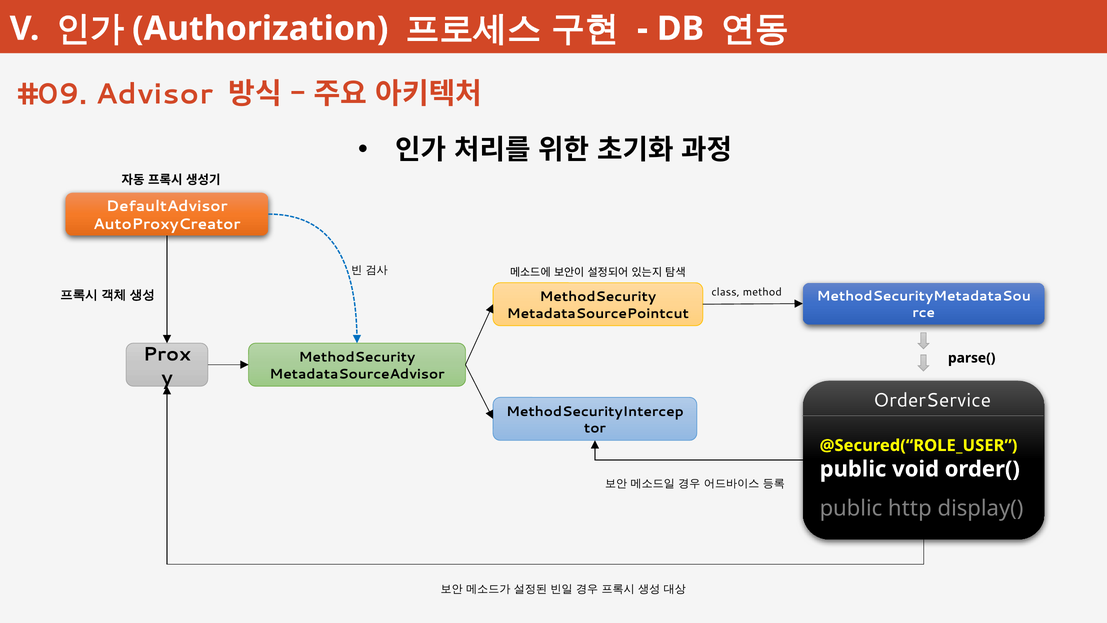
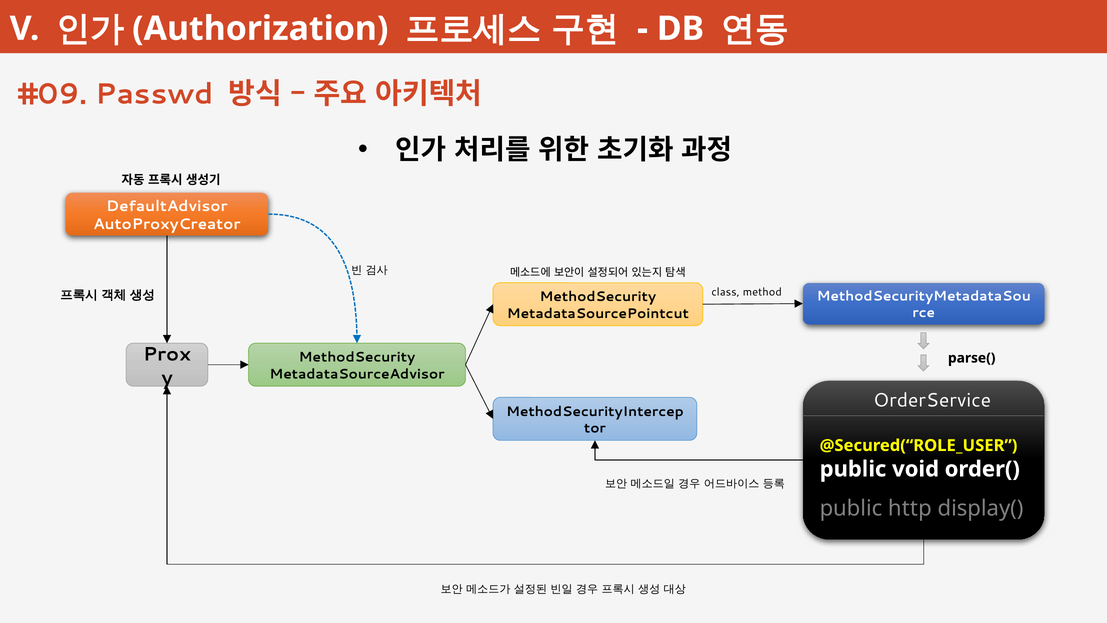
Advisor: Advisor -> Passwd (154, 94)
